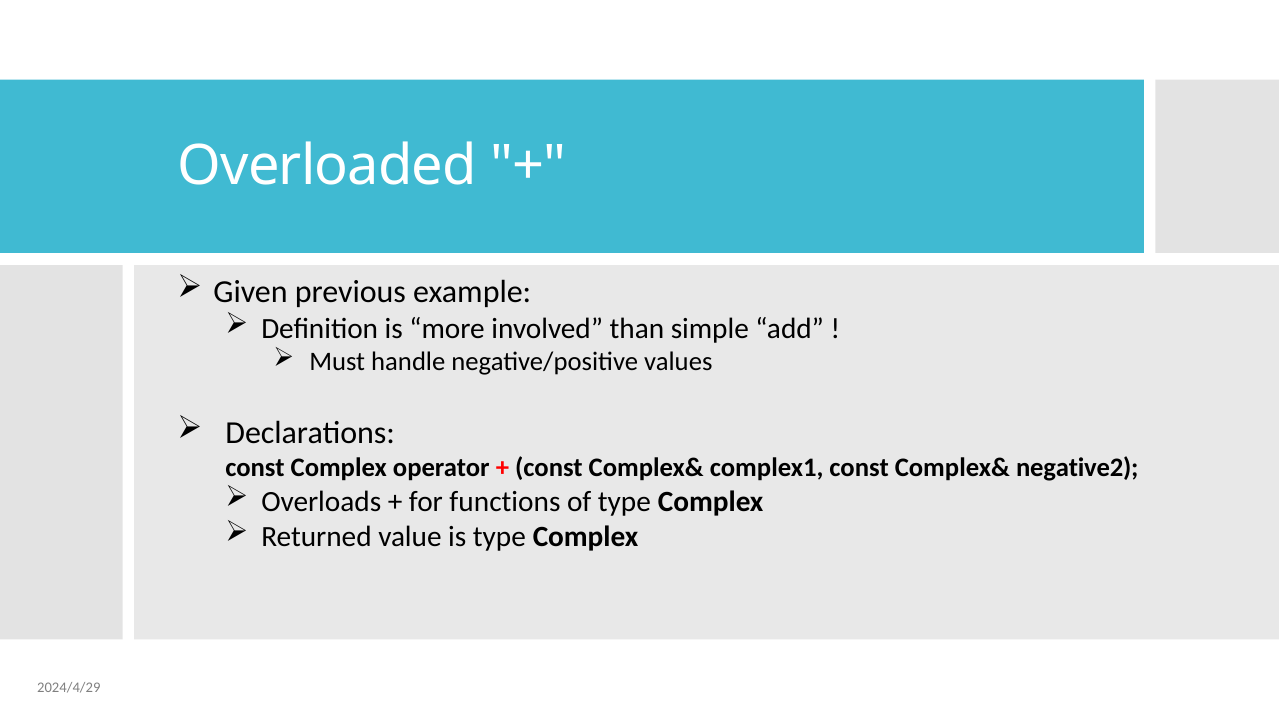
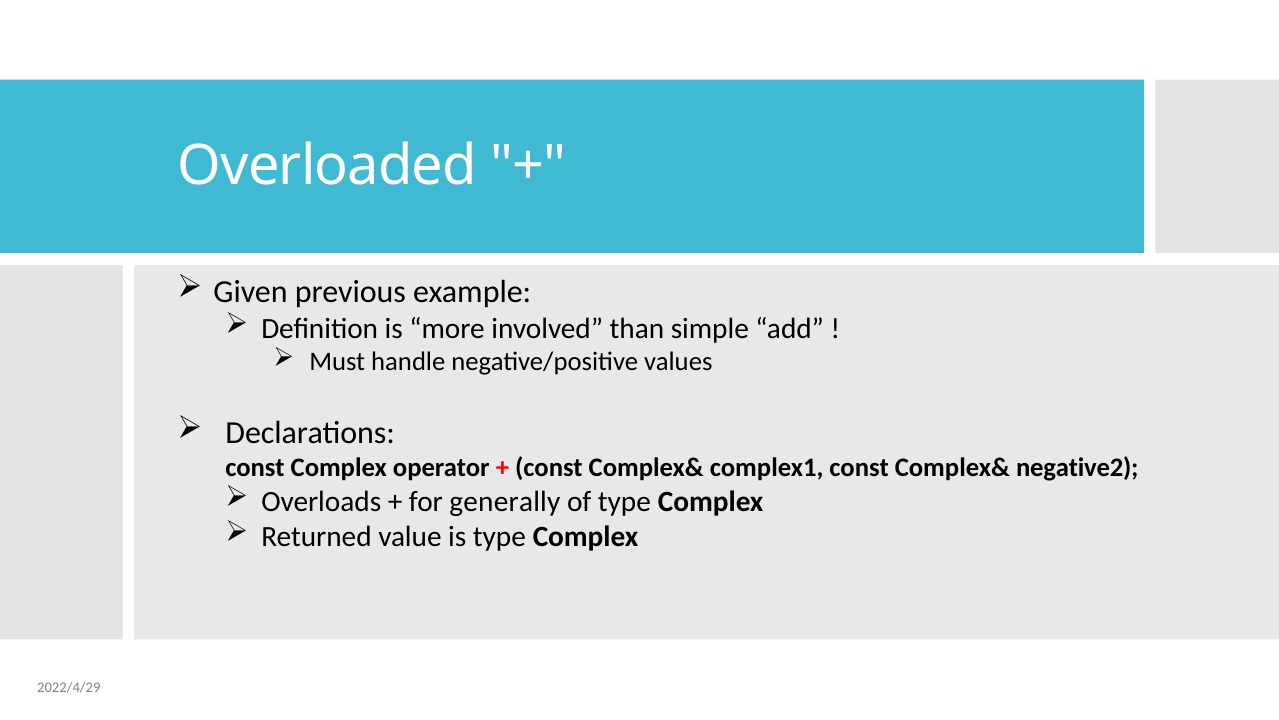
functions: functions -> generally (505, 501)
2024/4/29: 2024/4/29 -> 2022/4/29 (69, 687)
